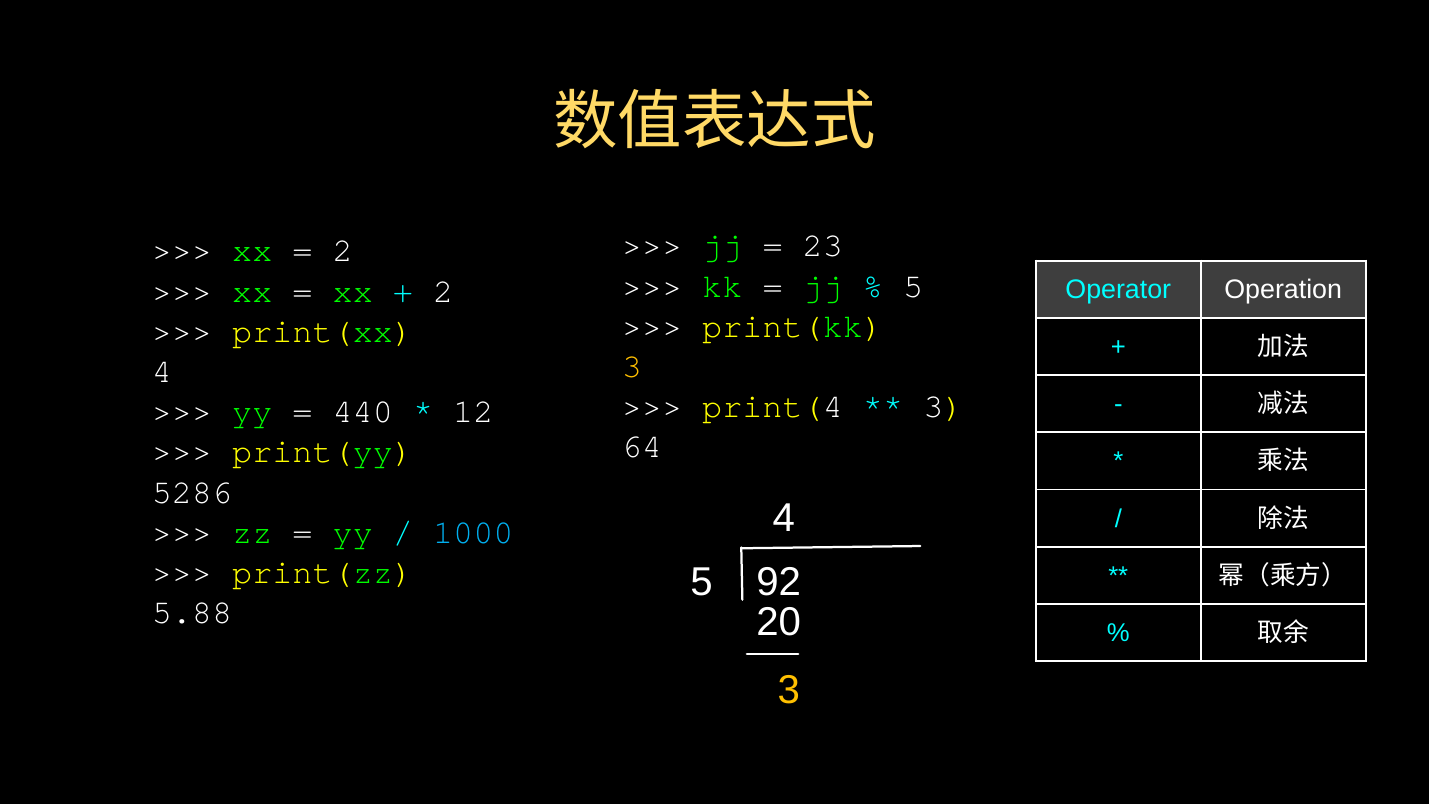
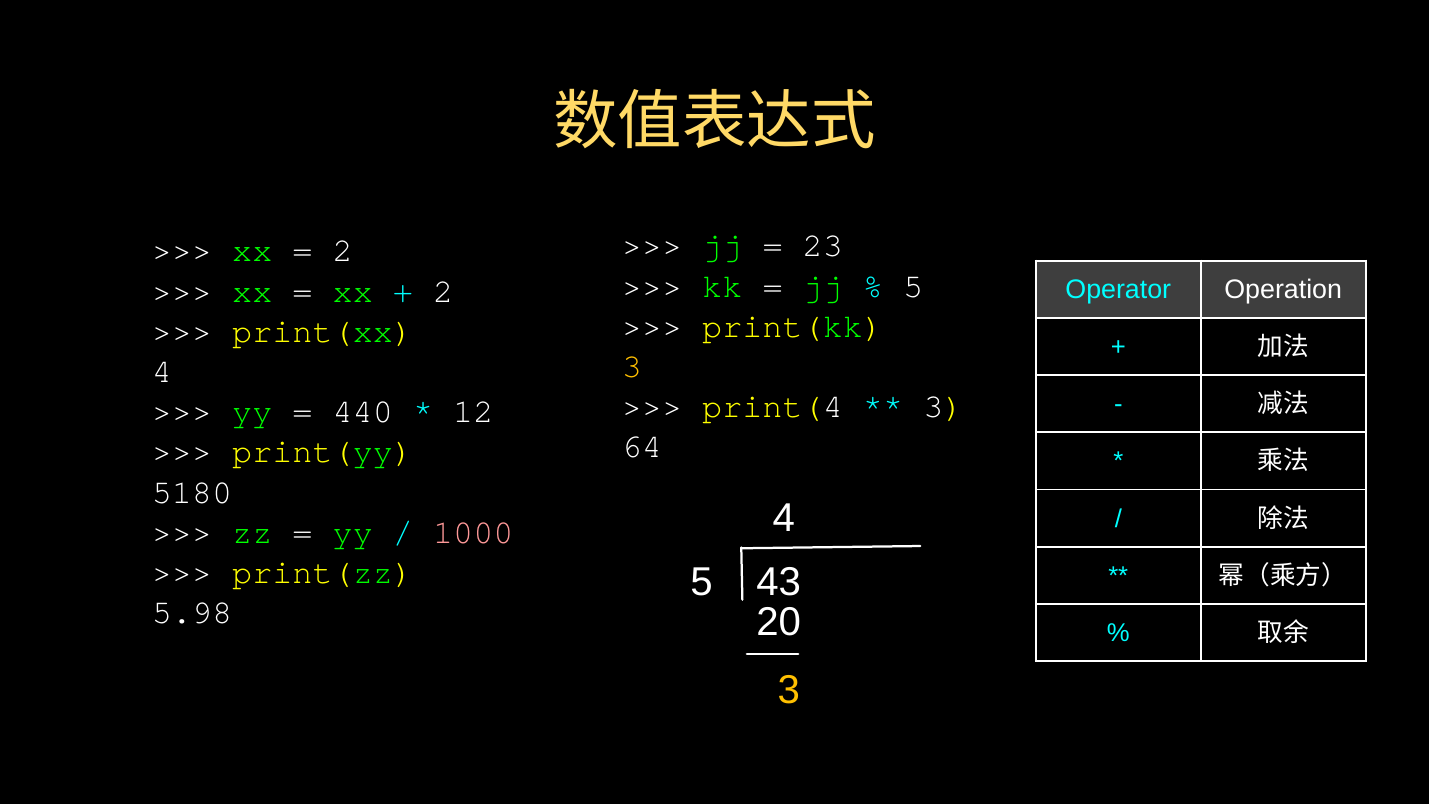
5286: 5286 -> 5180 (192, 492)
1000 colour: light blue -> pink (473, 532)
92: 92 -> 43 (779, 582)
5.88: 5.88 -> 5.98 (192, 613)
